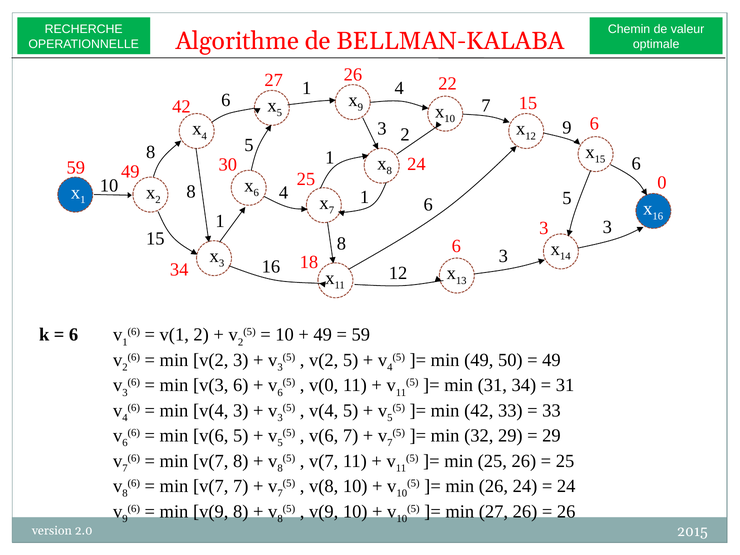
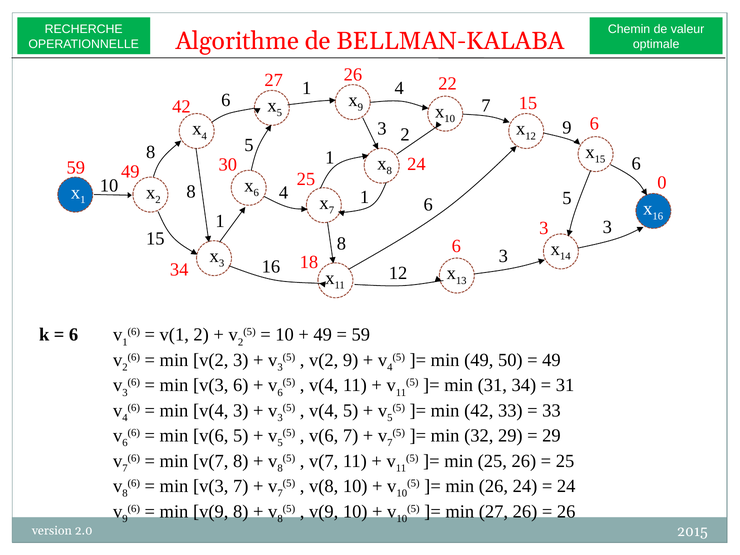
v(2 5: 5 -> 9 (351, 360)
v(0: v(0 -> v(4 (324, 385)
v(7: v(7 -> v(3 (211, 486)
